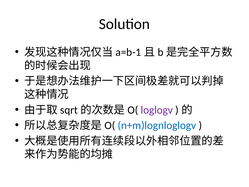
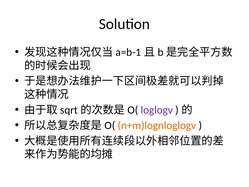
n+m)lognloglogv colour: blue -> orange (157, 125)
